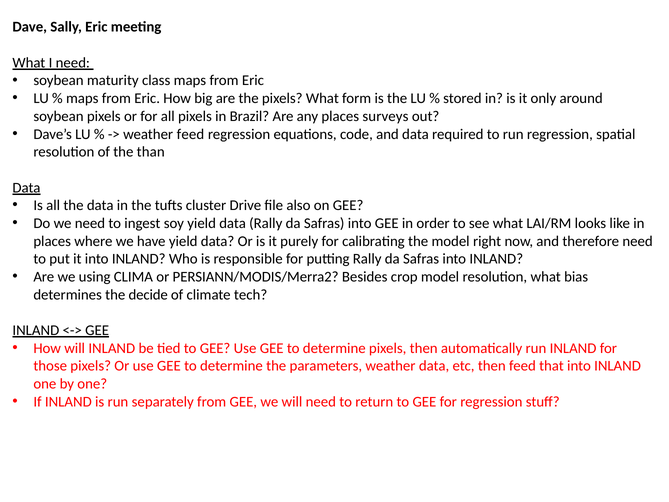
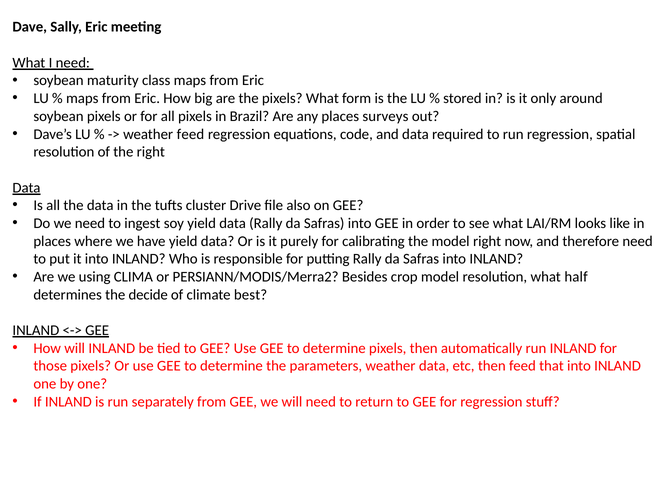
the than: than -> right (151, 152)
bias: bias -> half (576, 277)
tech: tech -> best (251, 295)
